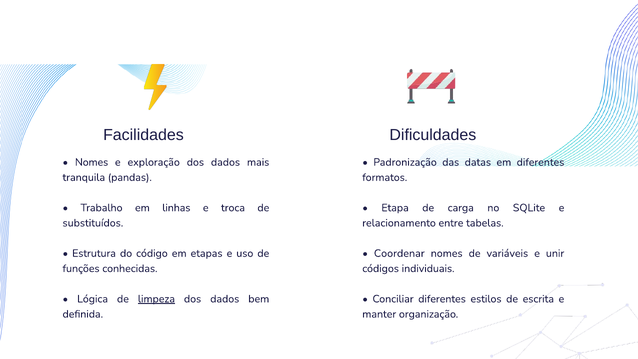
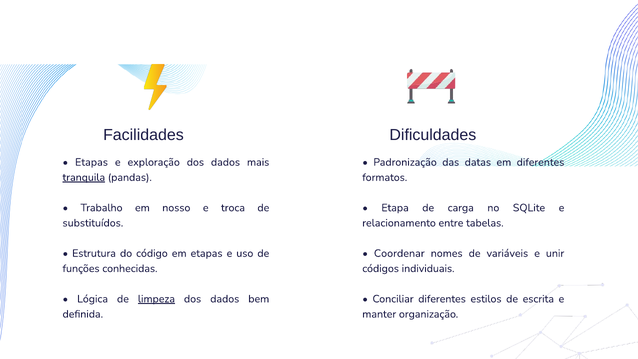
Nomes: Nomes -> Etapas (91, 162)
tranquila underline: none -> present (84, 177)
linhas: linhas -> nosso (176, 208)
